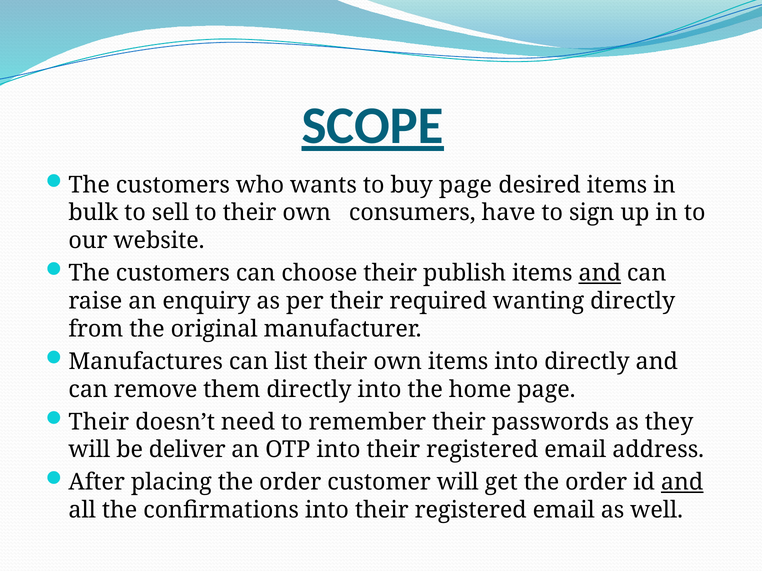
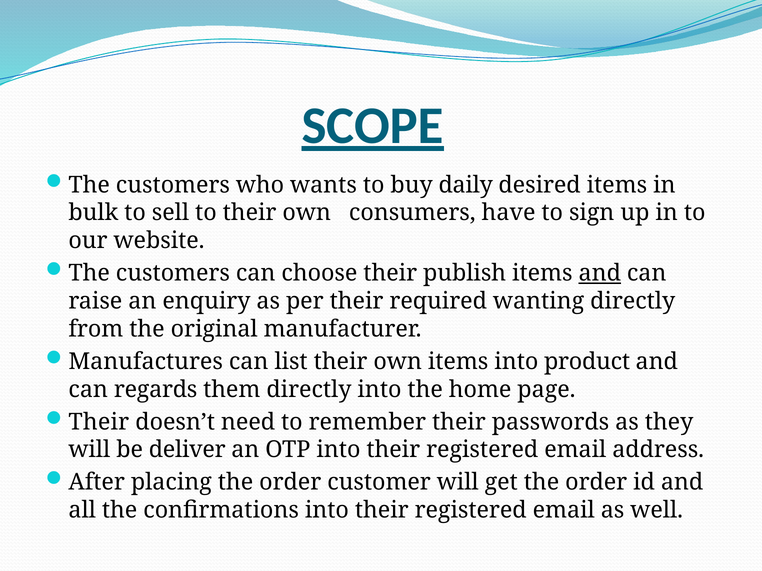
buy page: page -> daily (466, 185)
into directly: directly -> product (587, 362)
remove: remove -> regards (156, 390)
and underline: present -> none (682, 483)
